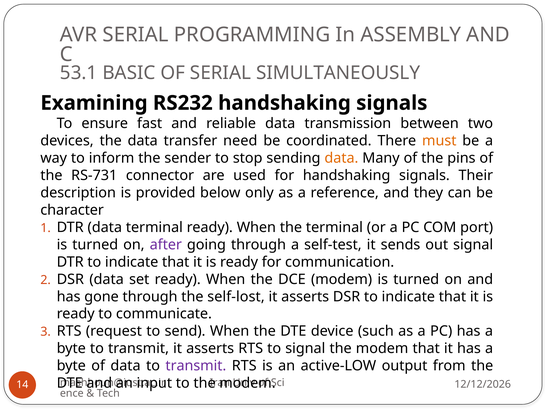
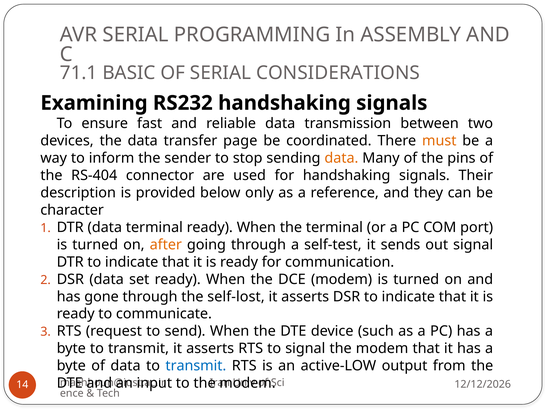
53.1: 53.1 -> 71.1 (79, 73)
SIMULTANEOUSLY: SIMULTANEOUSLY -> CONSIDERATIONS (338, 73)
need: need -> page (240, 141)
RS-731: RS-731 -> RS-404 (94, 175)
after colour: purple -> orange (166, 244)
transmit colour: purple -> blue (196, 365)
